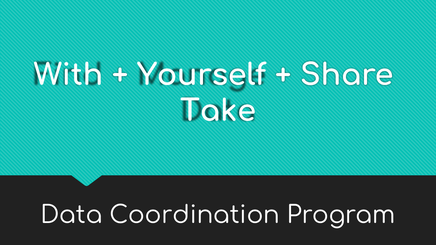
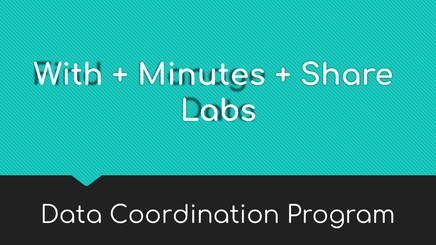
Yourself: Yourself -> Minutes (201, 75)
Take: Take -> Labs (218, 111)
